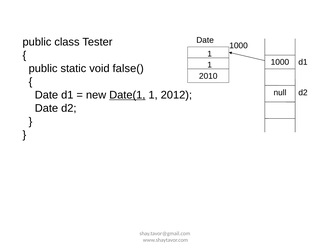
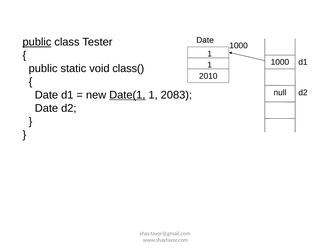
public underline: none -> present (37, 42)
false(: false( -> class( (128, 69)
2012: 2012 -> 2083 (176, 95)
